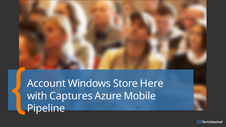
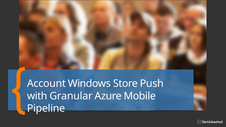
Here: Here -> Push (152, 84)
Captures: Captures -> Granular (71, 96)
